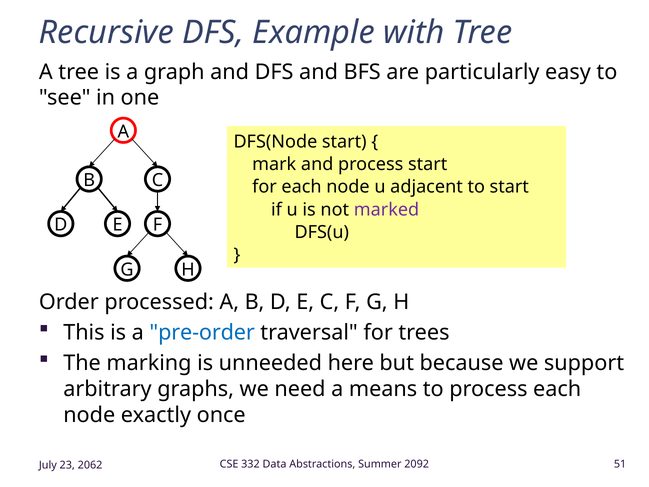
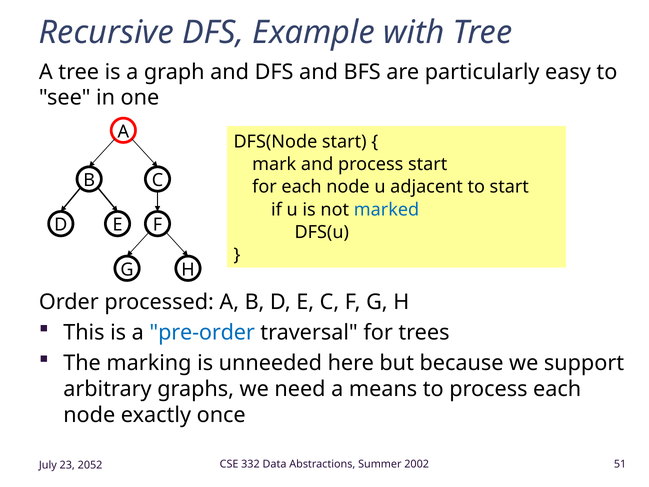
marked colour: purple -> blue (386, 209)
2092: 2092 -> 2002 (417, 464)
2062: 2062 -> 2052 (90, 465)
